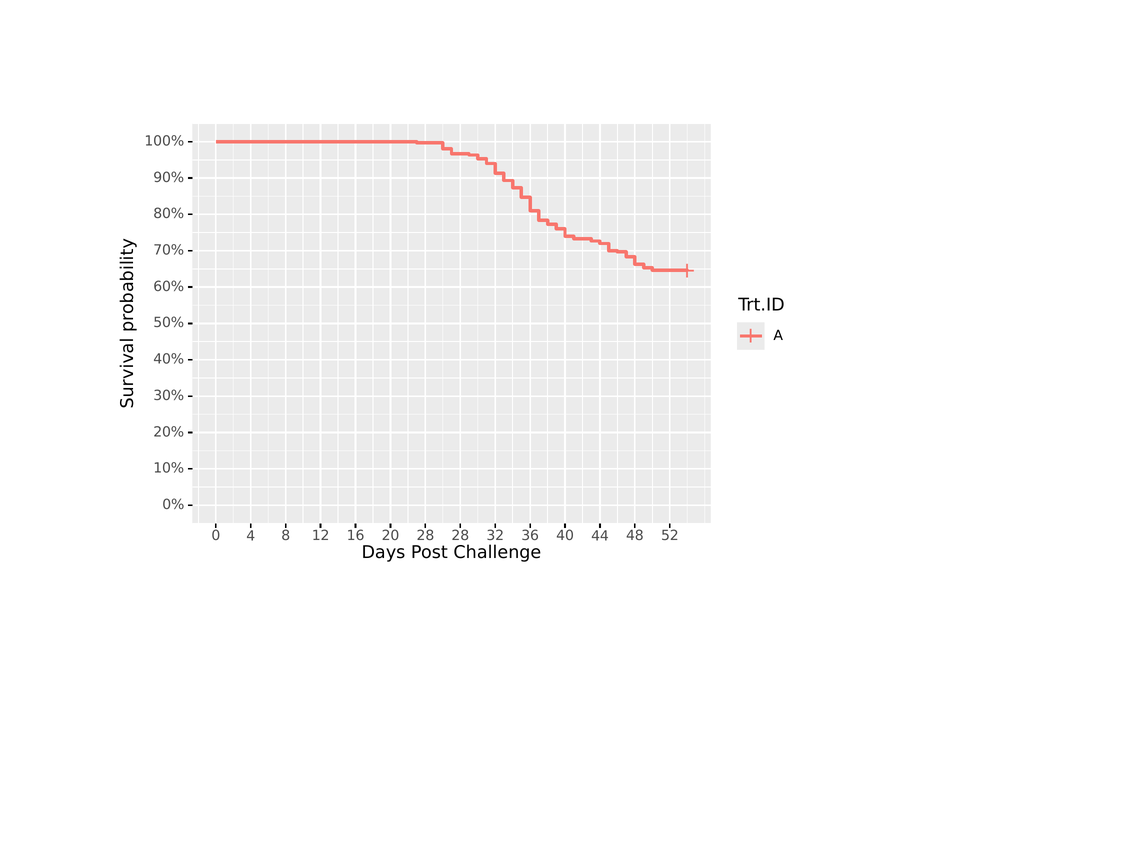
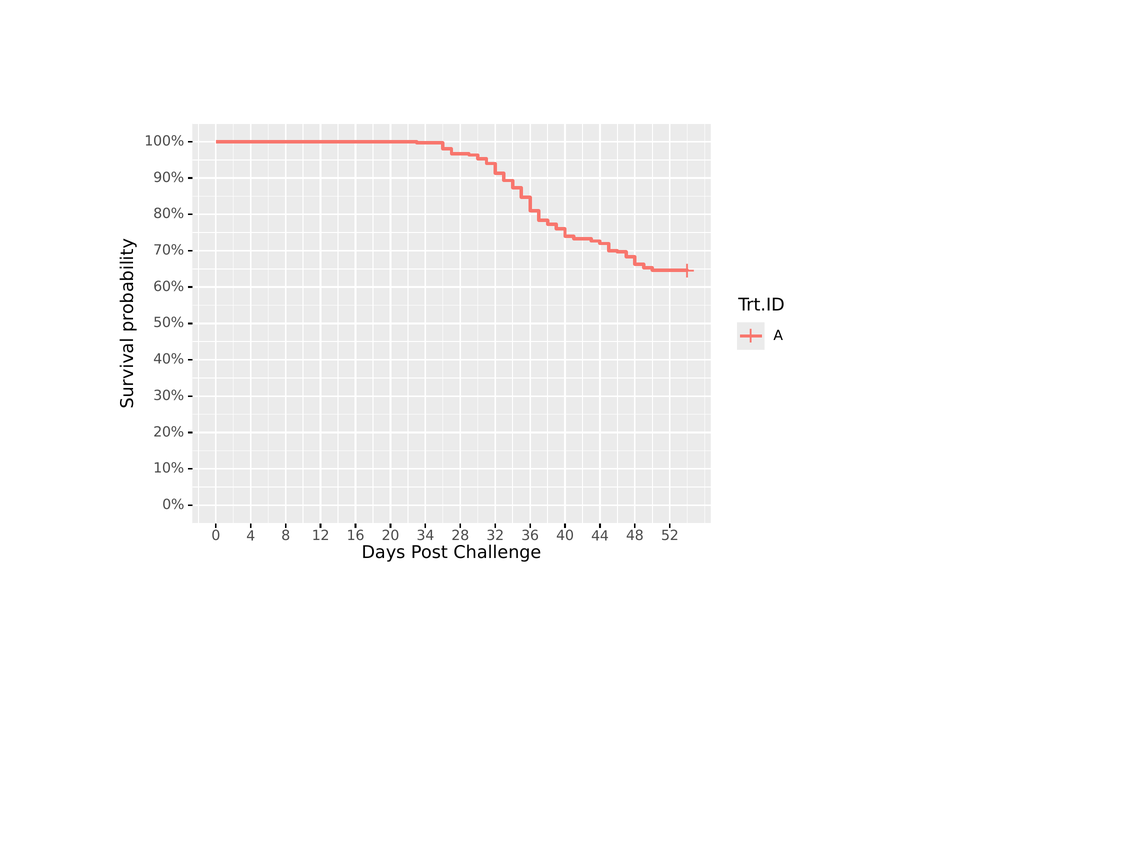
20 28: 28 -> 34 (425, 536)
